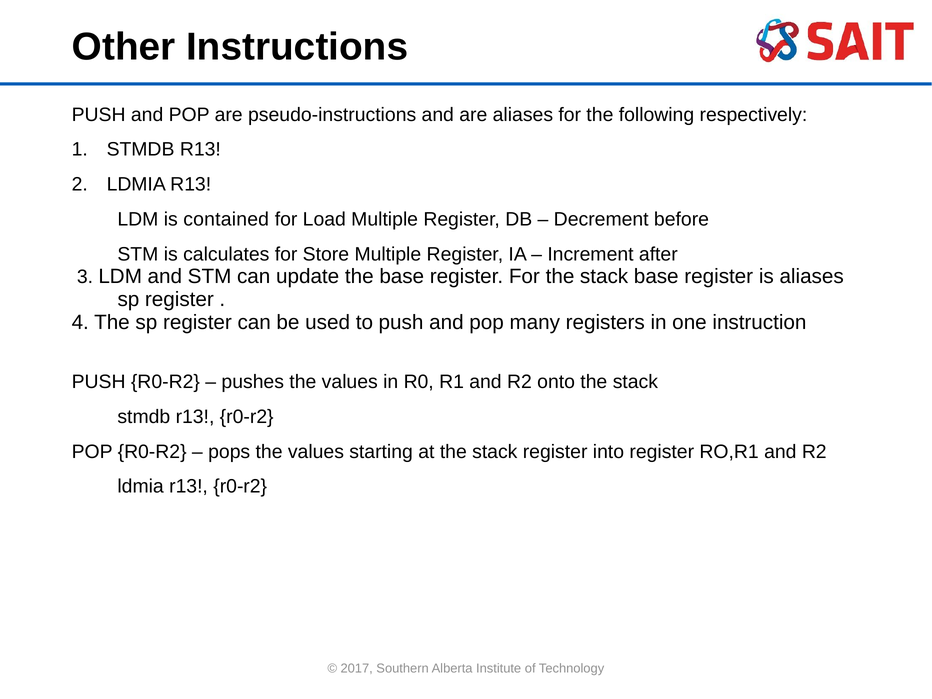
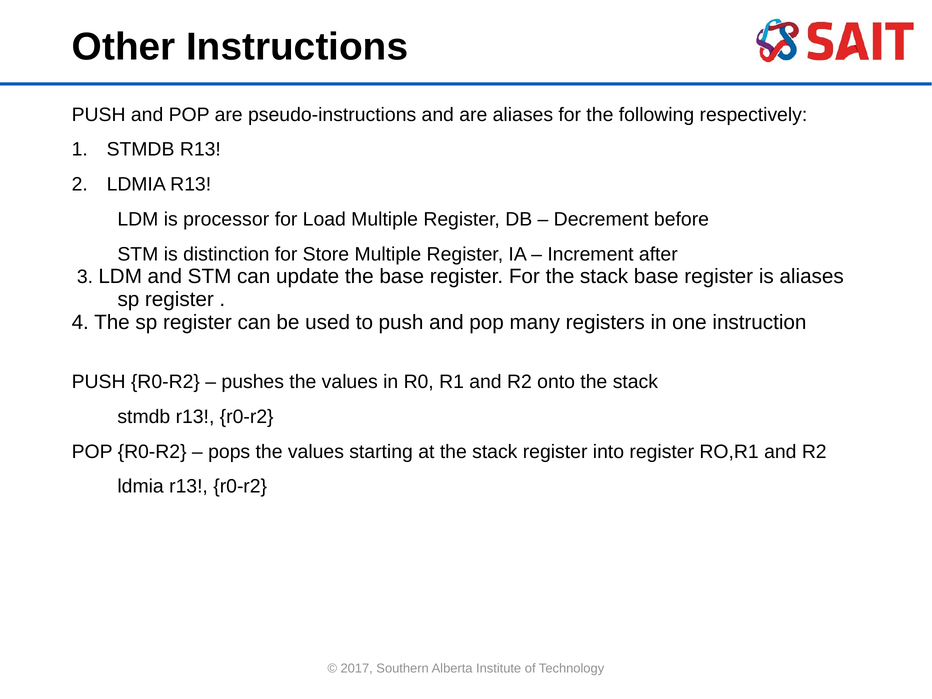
contained: contained -> processor (226, 219)
calculates: calculates -> distinction (226, 254)
